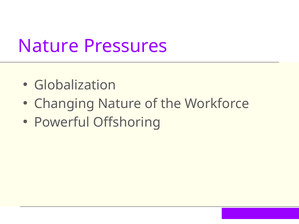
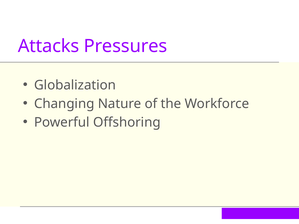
Nature: Nature -> Attacks (49, 46)
